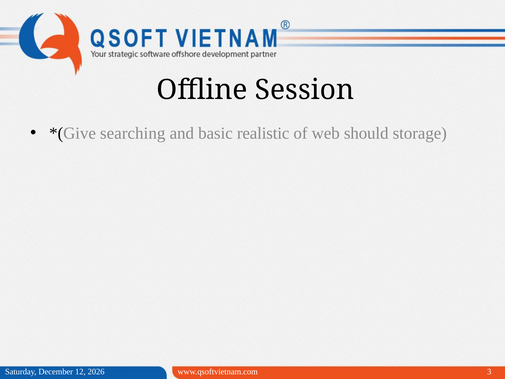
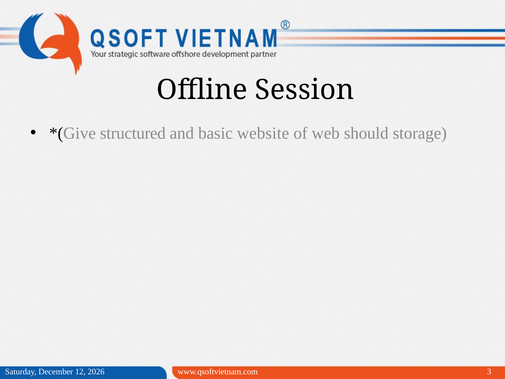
searching: searching -> structured (133, 133)
realistic: realistic -> website (263, 133)
